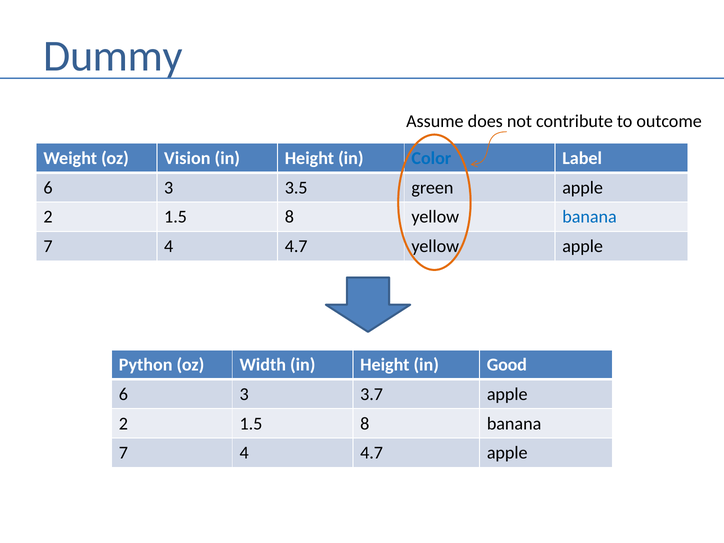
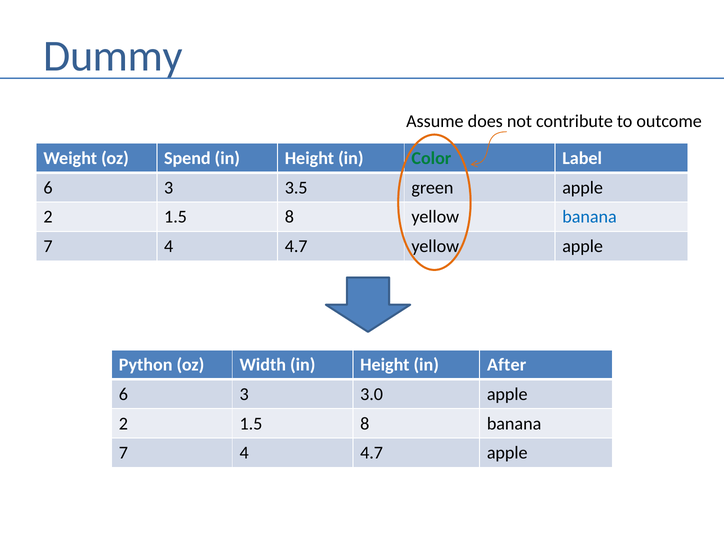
Vision: Vision -> Spend (187, 158)
Color colour: blue -> green (431, 158)
Good: Good -> After (507, 365)
3.7: 3.7 -> 3.0 (372, 394)
